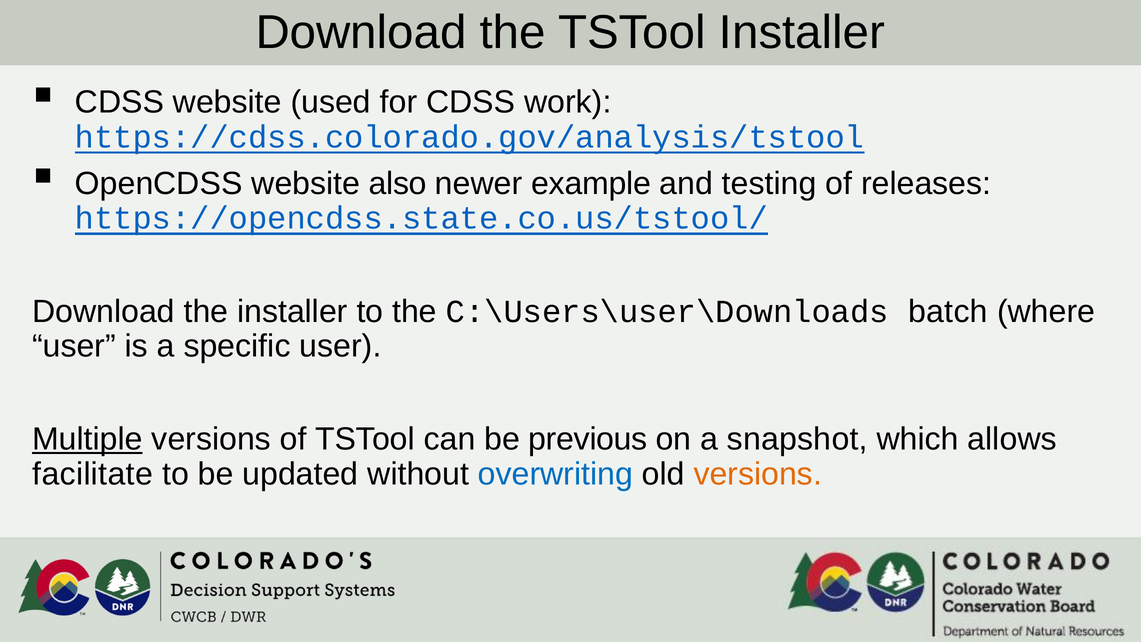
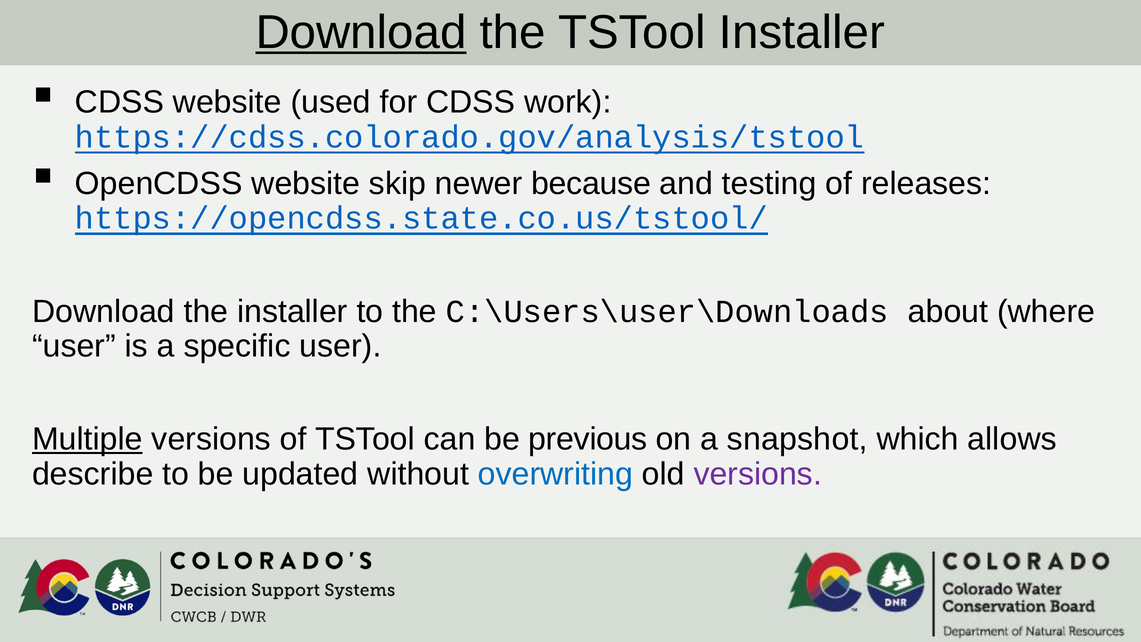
Download underline: none -> present (361, 32)
also: also -> skip (397, 184)
example: example -> because (591, 184)
batch: batch -> about (948, 311)
facilitate: facilitate -> describe (93, 474)
versions colour: orange -> purple (758, 474)
